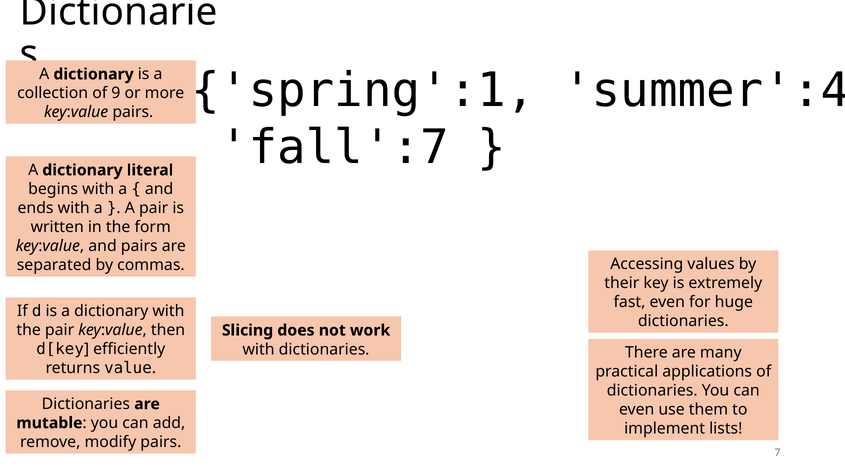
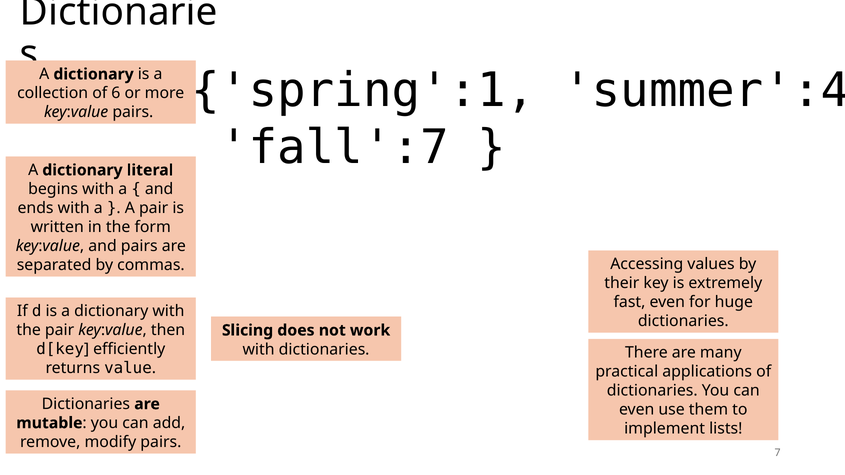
9: 9 -> 6 (116, 93)
